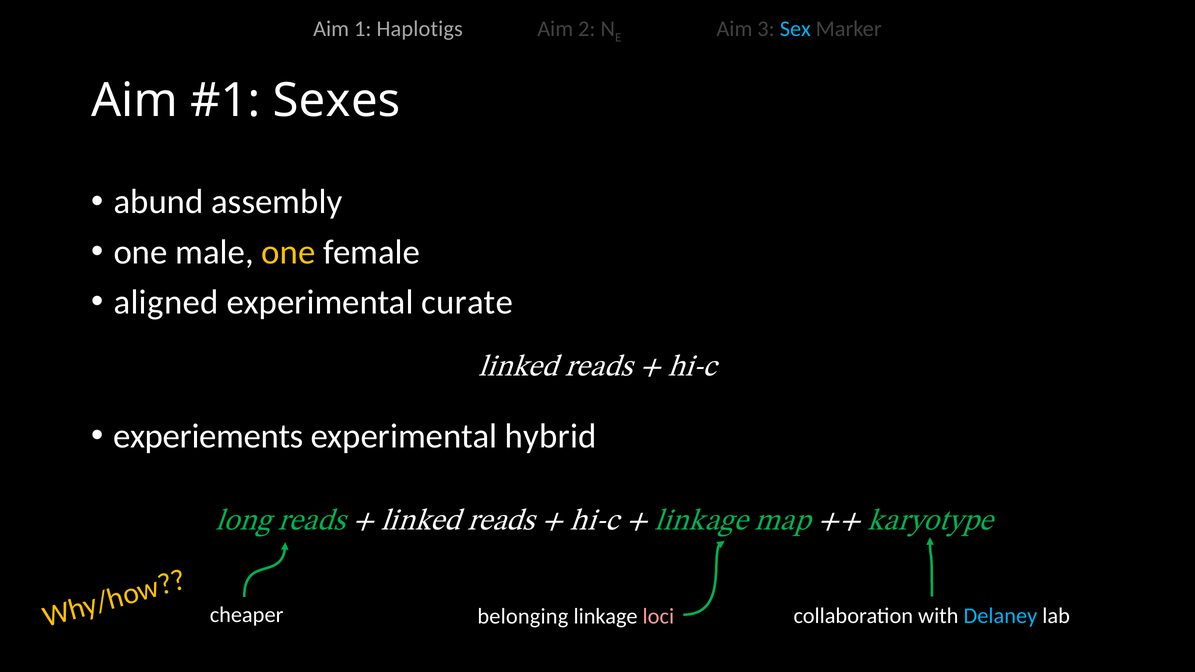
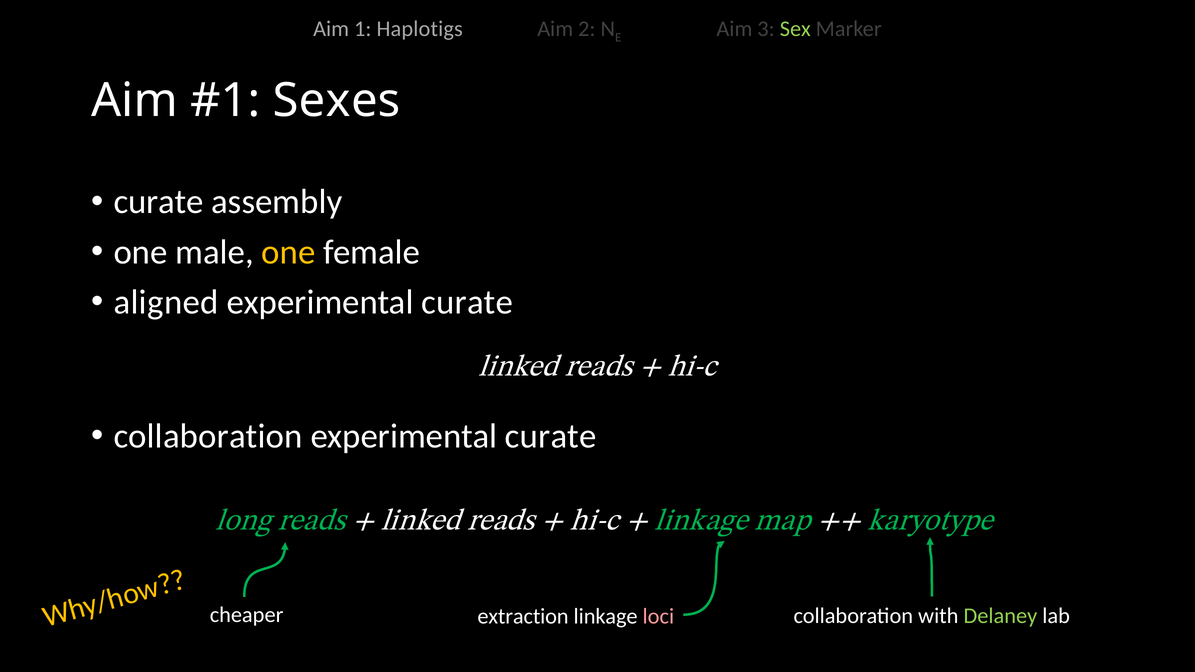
Sex colour: light blue -> light green (795, 29)
abund: abund -> curate (159, 202)
experiements: experiements -> collaboration (208, 436)
hybrid: hybrid -> curate (551, 436)
Delaney colour: light blue -> light green (1000, 616)
belonging: belonging -> extraction (523, 616)
